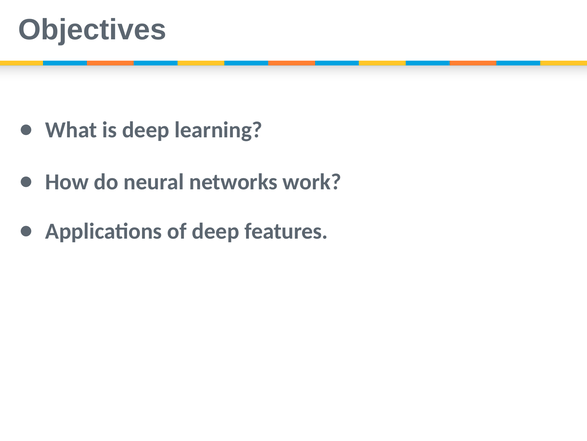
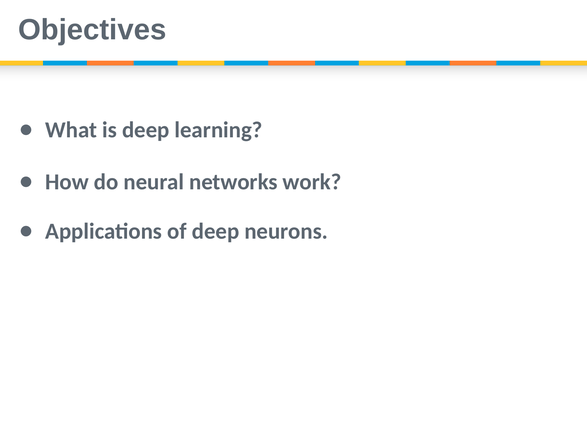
features: features -> neurons (286, 231)
